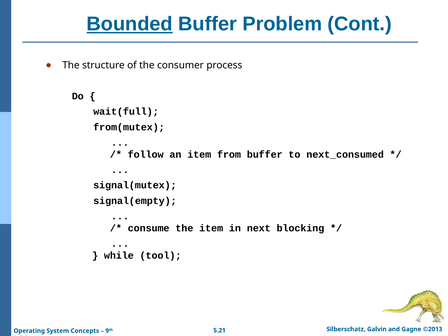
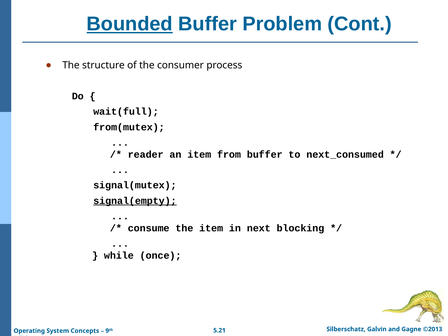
follow: follow -> reader (146, 154)
signal(empty underline: none -> present (135, 201)
tool: tool -> once (161, 256)
